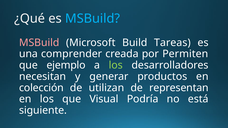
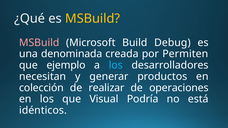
MSBuild colour: light blue -> yellow (93, 19)
Tareas: Tareas -> Debug (172, 43)
comprender: comprender -> denominada (72, 54)
los colour: light green -> light blue (116, 65)
utilizan: utilizan -> realizar (106, 88)
representan: representan -> operaciones (179, 88)
siguiente: siguiente -> idénticos (43, 111)
